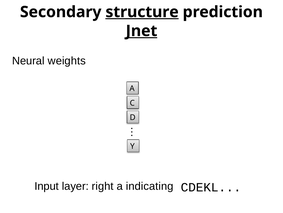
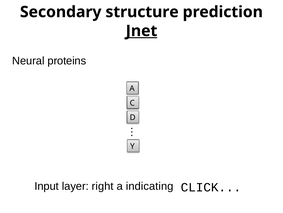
structure underline: present -> none (142, 12)
weights: weights -> proteins (67, 61)
CDEKL: CDEKL -> CLICK (211, 187)
